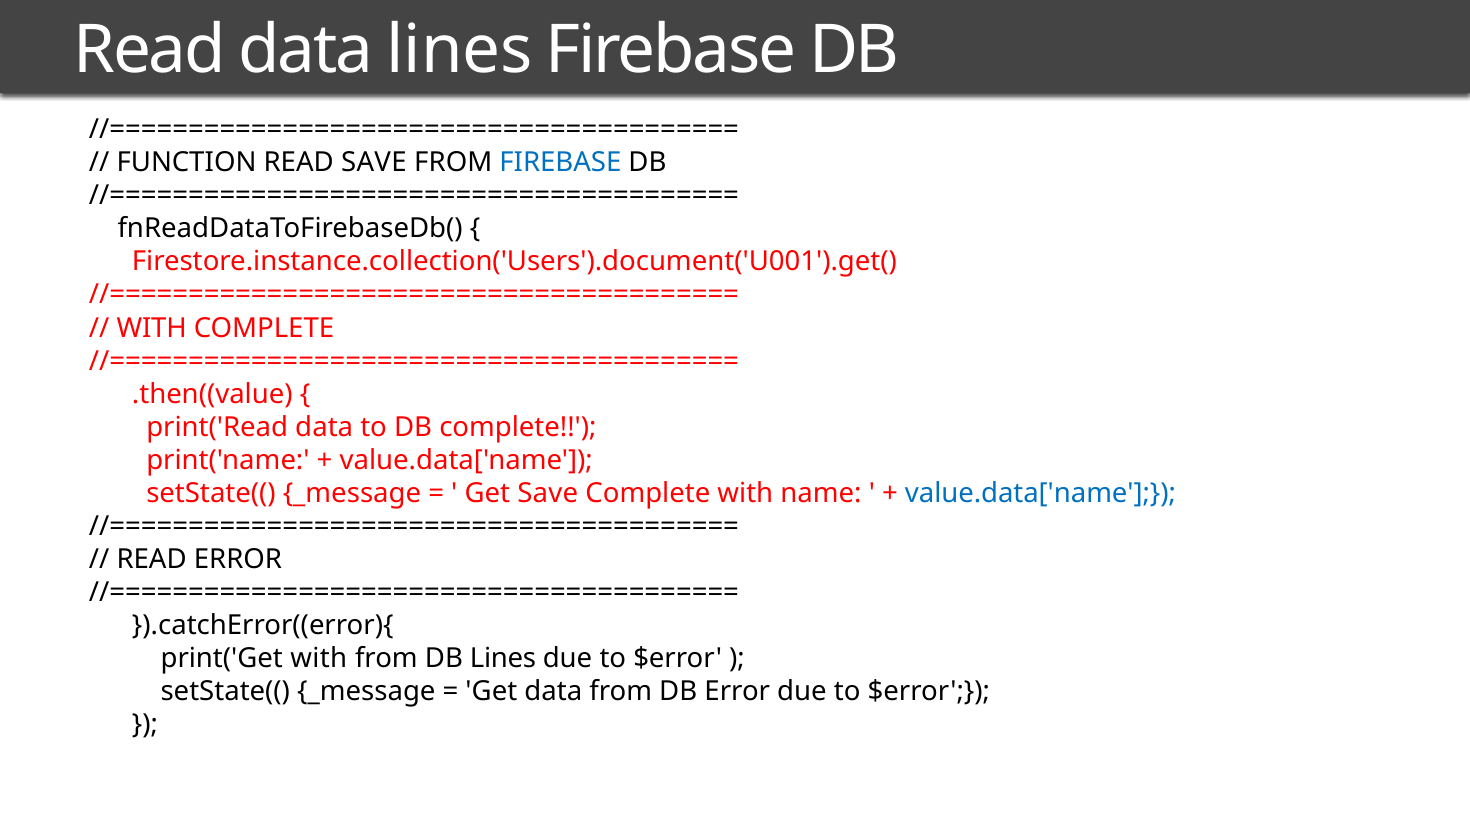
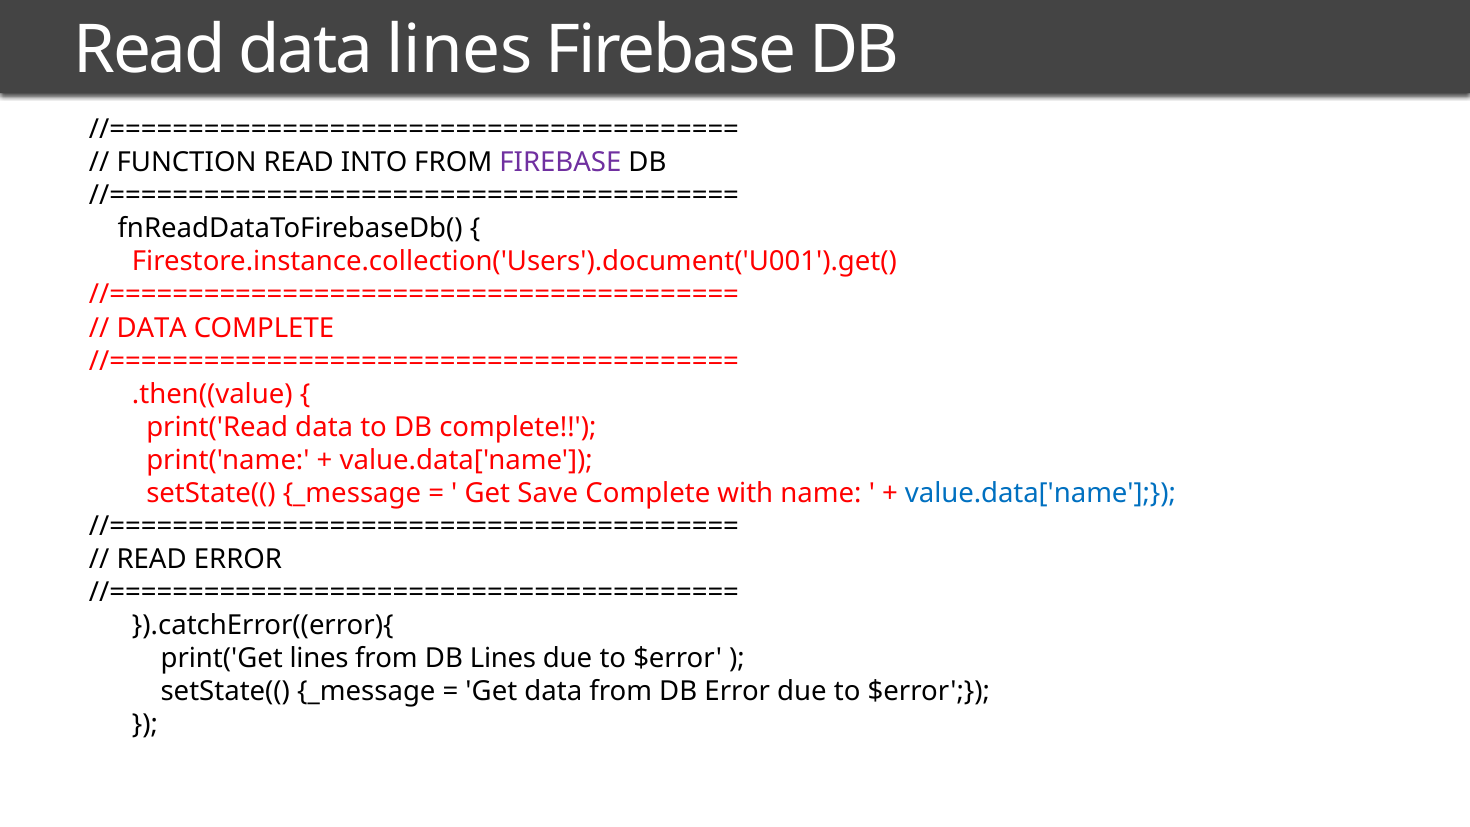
READ SAVE: SAVE -> INTO (374, 162)
FIREBASE colour: blue -> purple (560, 162)
WITH: WITH -> DATA (152, 328)
print('Get with: with -> lines (319, 659)
